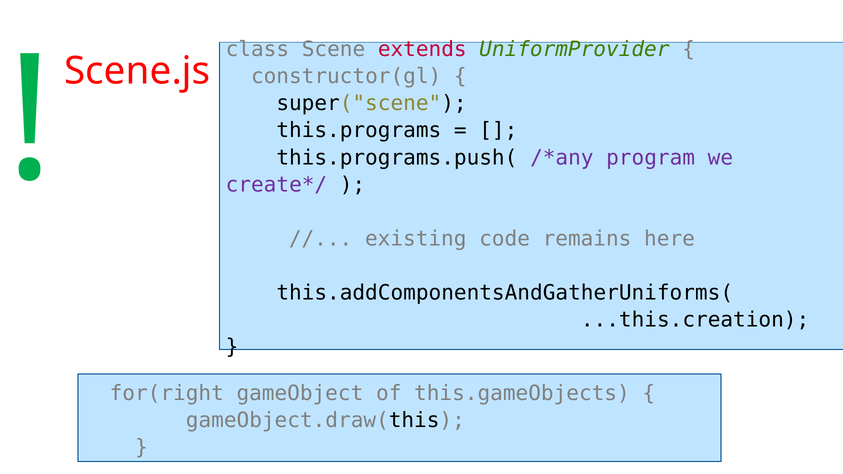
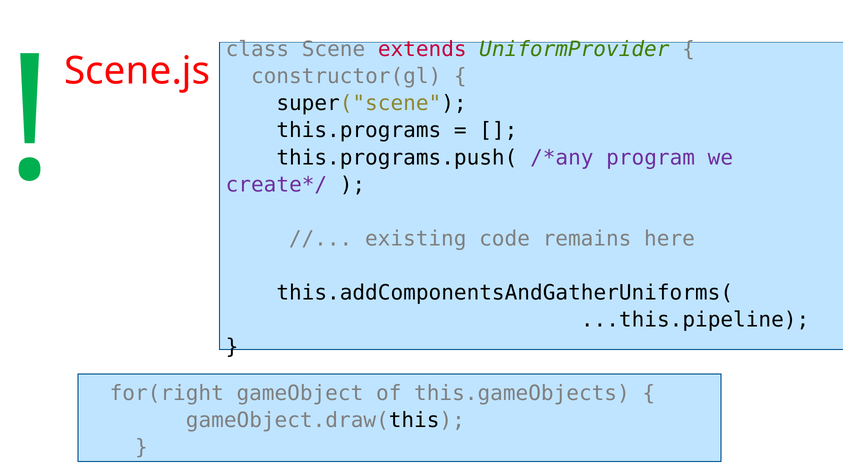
...this.creation: ...this.creation -> ...this.pipeline (695, 320)
